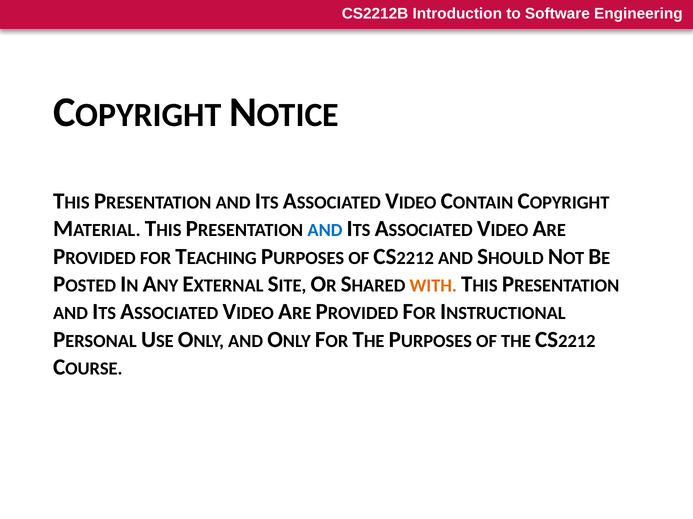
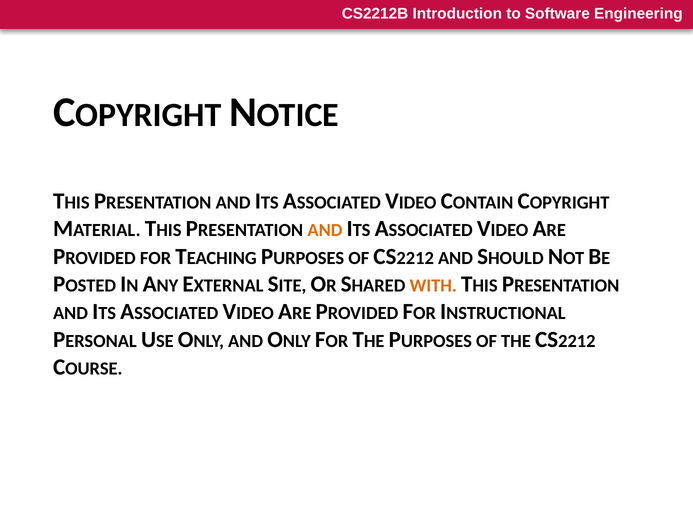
AND colour: blue -> orange (325, 231)
